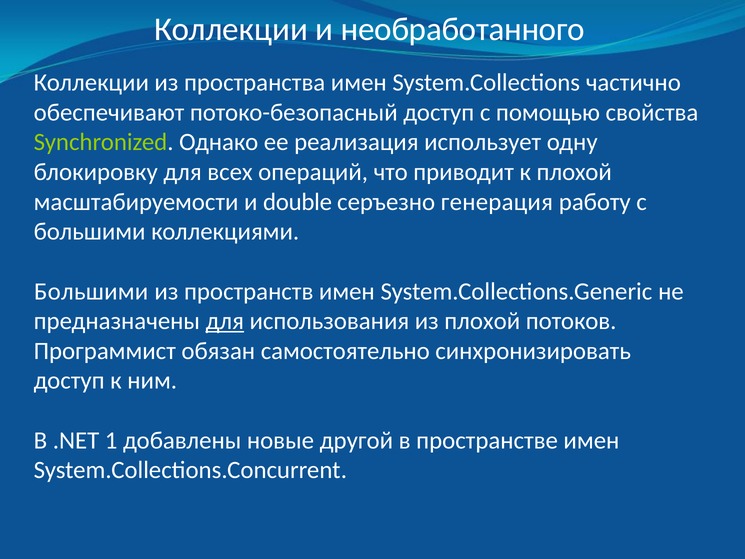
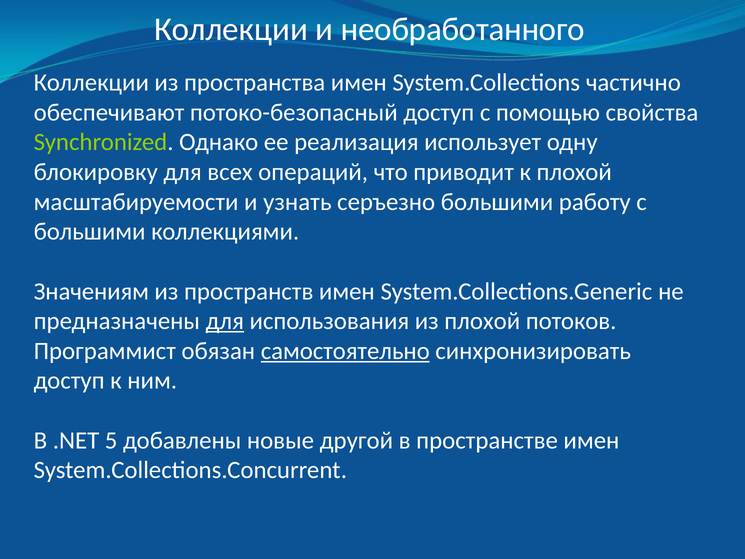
double: double -> узнать (297, 202)
серъезно генерация: генерация -> большими (497, 202)
Большими: Большими -> Значениям (91, 291)
самостоятельно underline: none -> present (345, 351)
1: 1 -> 5 (111, 440)
